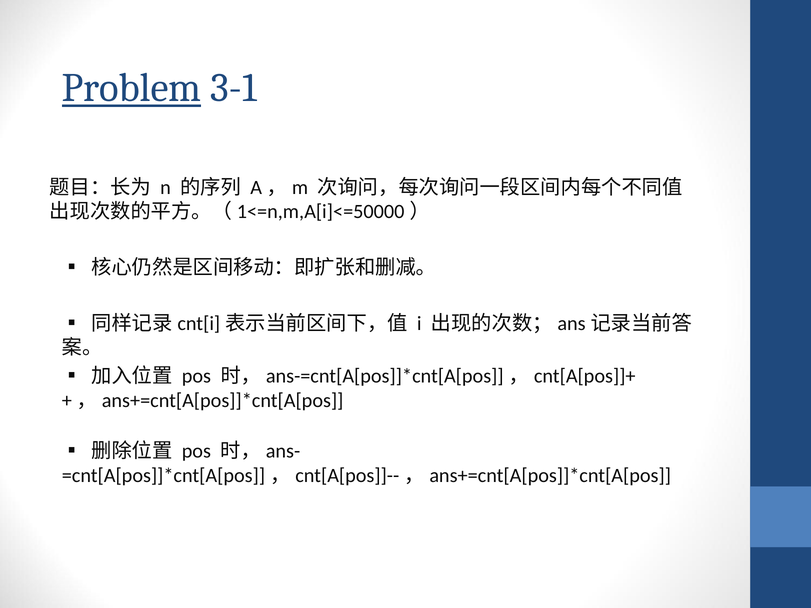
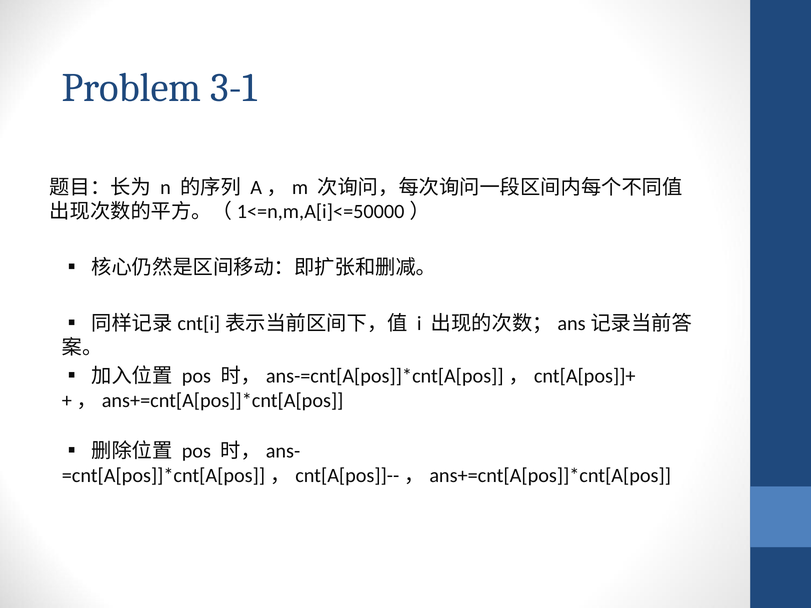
Problem underline: present -> none (132, 88)
